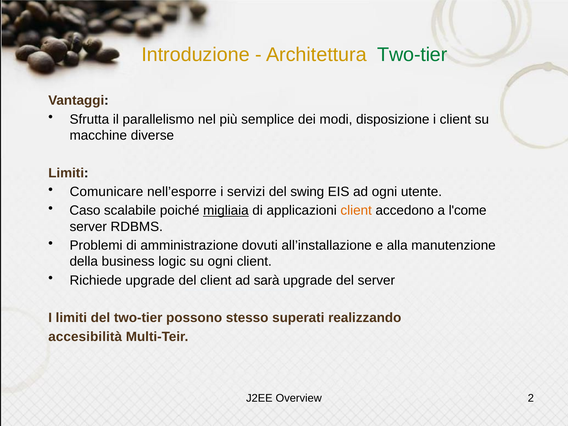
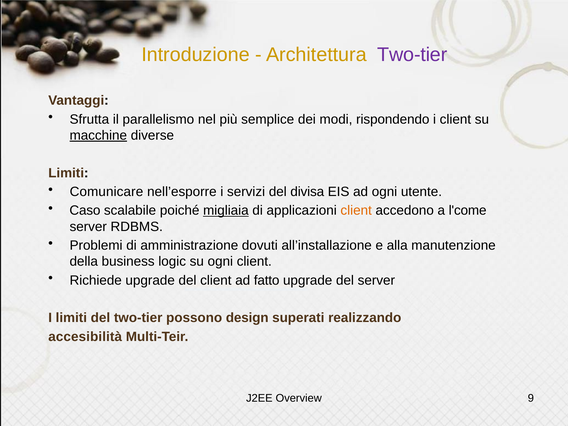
Two-tier colour: green -> purple (412, 55)
disposizione: disposizione -> rispondendo (393, 119)
macchine underline: none -> present (98, 135)
swing: swing -> divisa (307, 192)
sarà: sarà -> fatto (267, 280)
stesso: stesso -> design (247, 318)
2: 2 -> 9 (531, 398)
